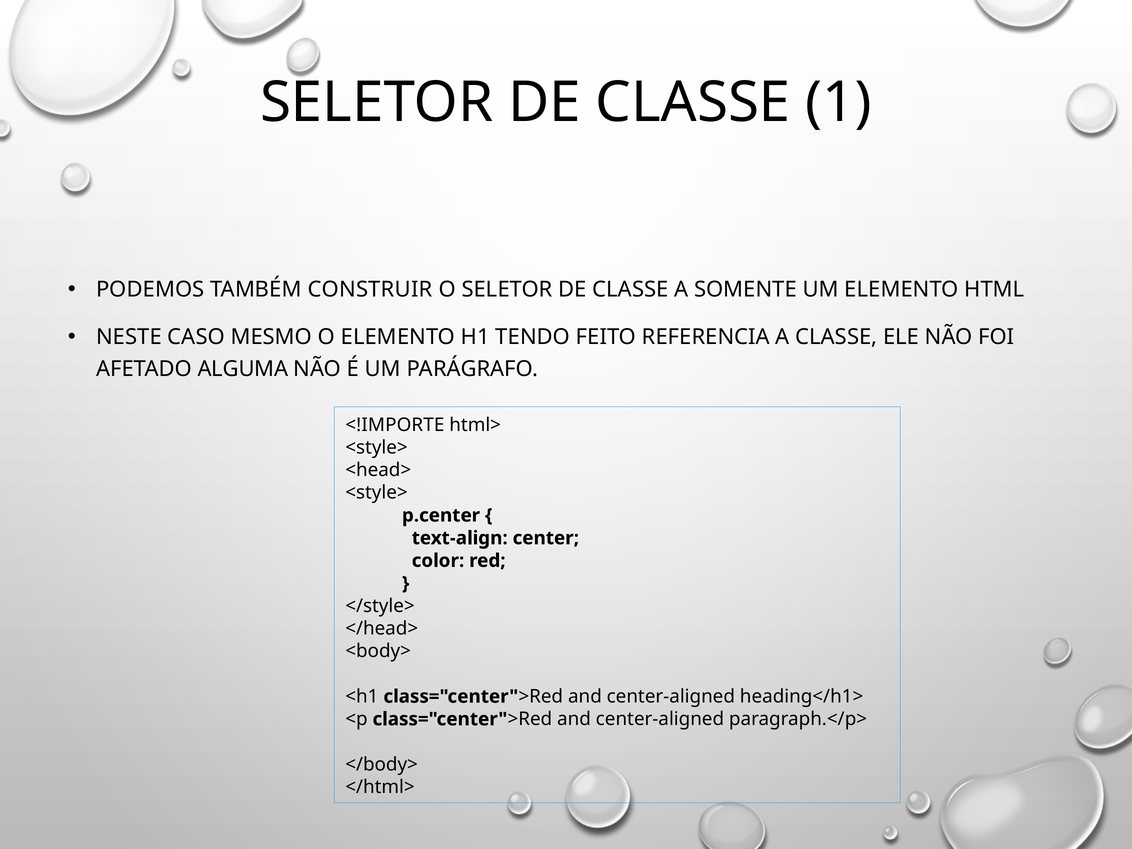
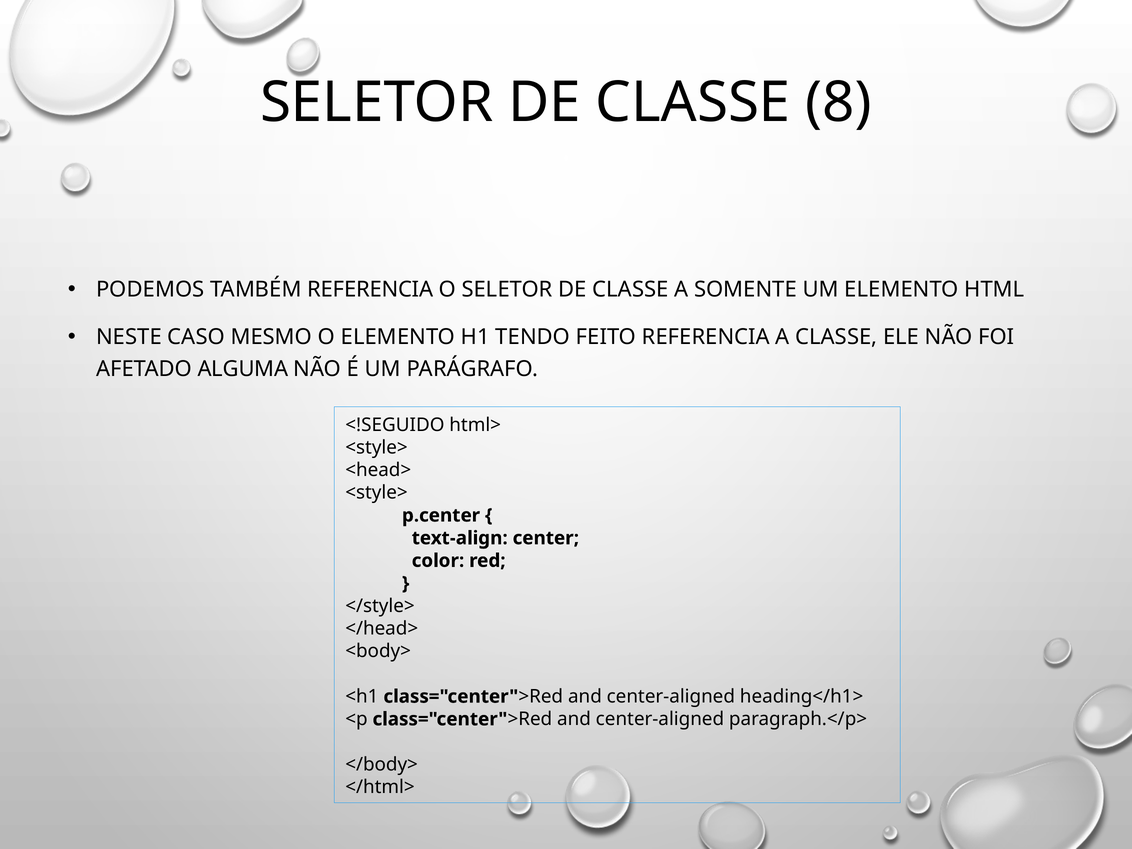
1: 1 -> 8 (838, 103)
TAMBÉM CONSTRUIR: CONSTRUIR -> REFERENCIA (370, 290)
<!IMPORTE: <!IMPORTE -> <!SEGUIDO (395, 425)
